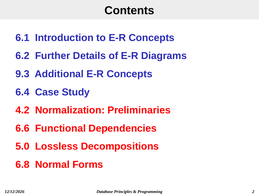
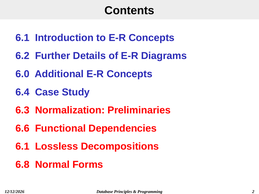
9.3: 9.3 -> 6.0 (22, 74)
4.2: 4.2 -> 6.3 (22, 110)
5.0: 5.0 -> 6.1 (22, 147)
